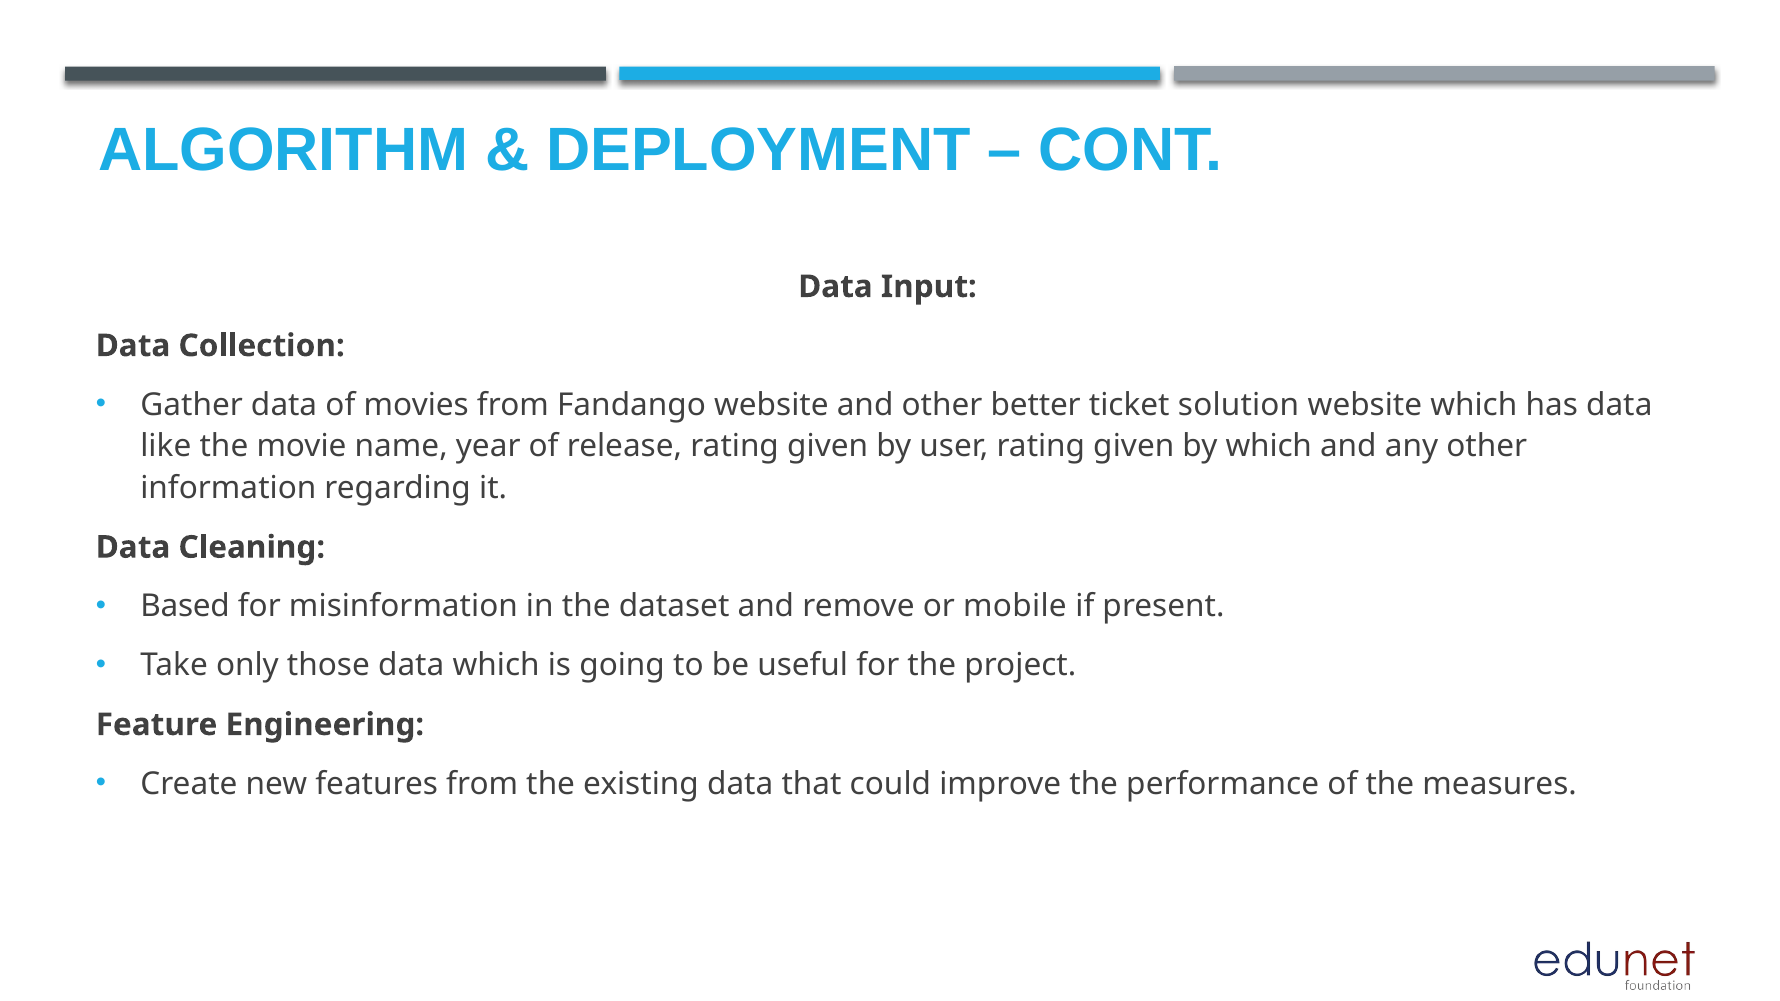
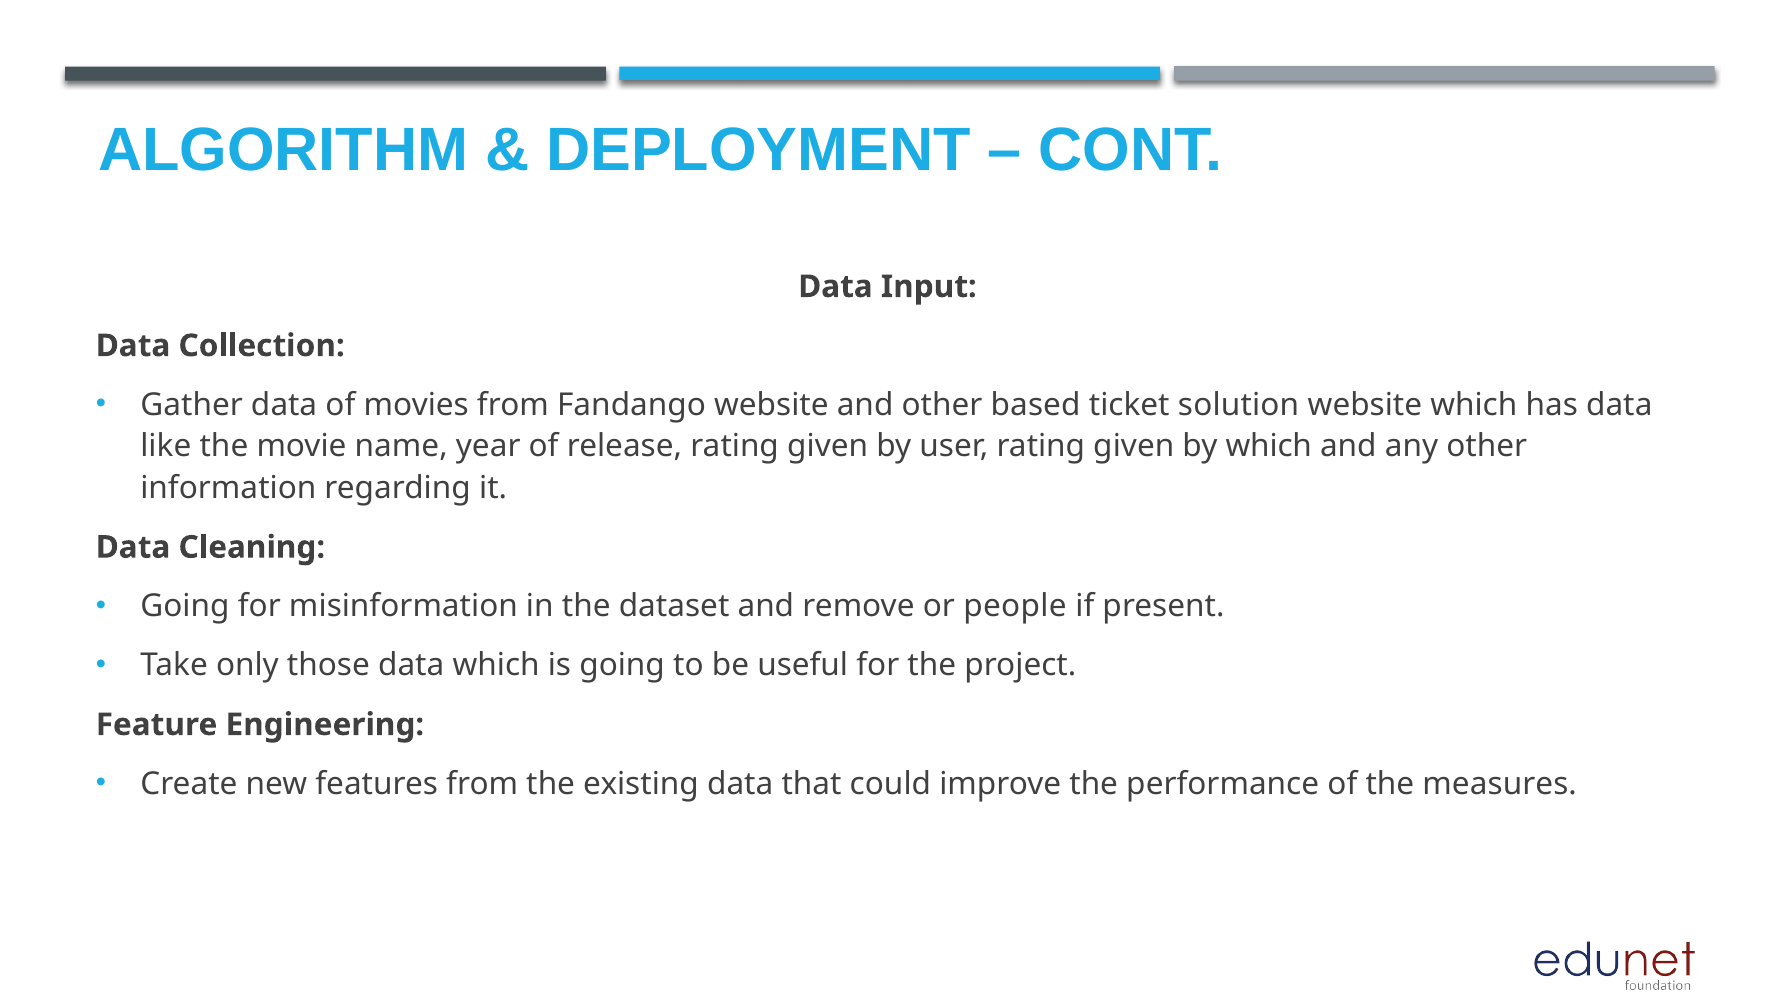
better: better -> based (1036, 405)
Based: Based -> Going (185, 607)
mobile: mobile -> people (1015, 607)
